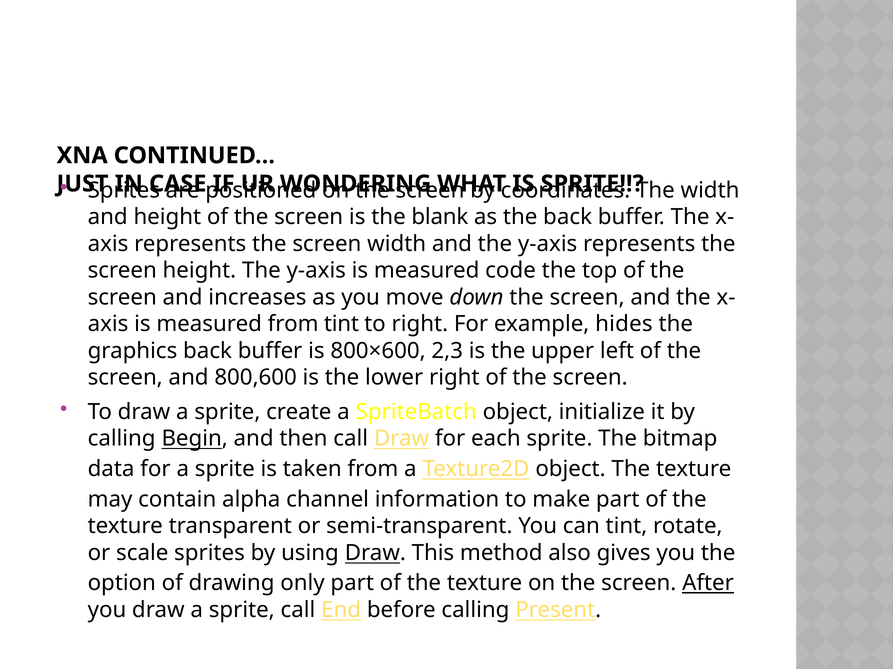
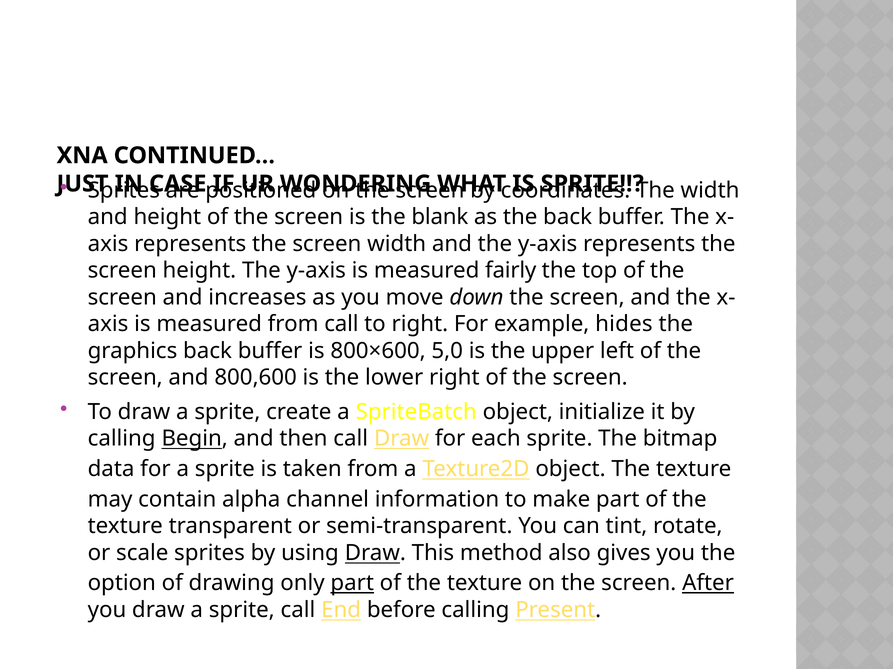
code: code -> fairly (511, 271)
from tint: tint -> call (341, 324)
2,3: 2,3 -> 5,0 (447, 351)
part underline: none -> present (352, 584)
